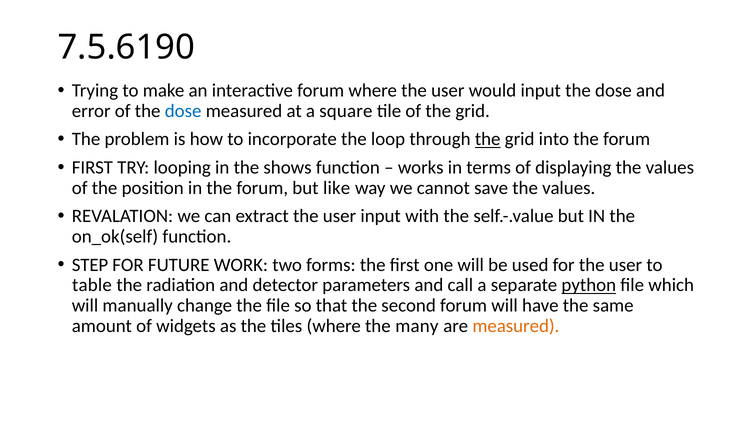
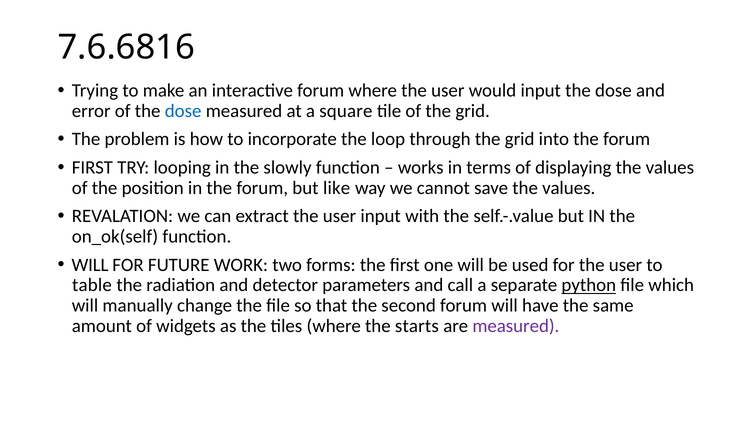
7.5.6190: 7.5.6190 -> 7.6.6816 (126, 47)
the underline: present -> none (488, 139)
shows: shows -> slowly (288, 168)
STEP: STEP -> WILL (90, 265)
many: many -> starts (417, 326)
measured colour: orange -> purple (516, 326)
